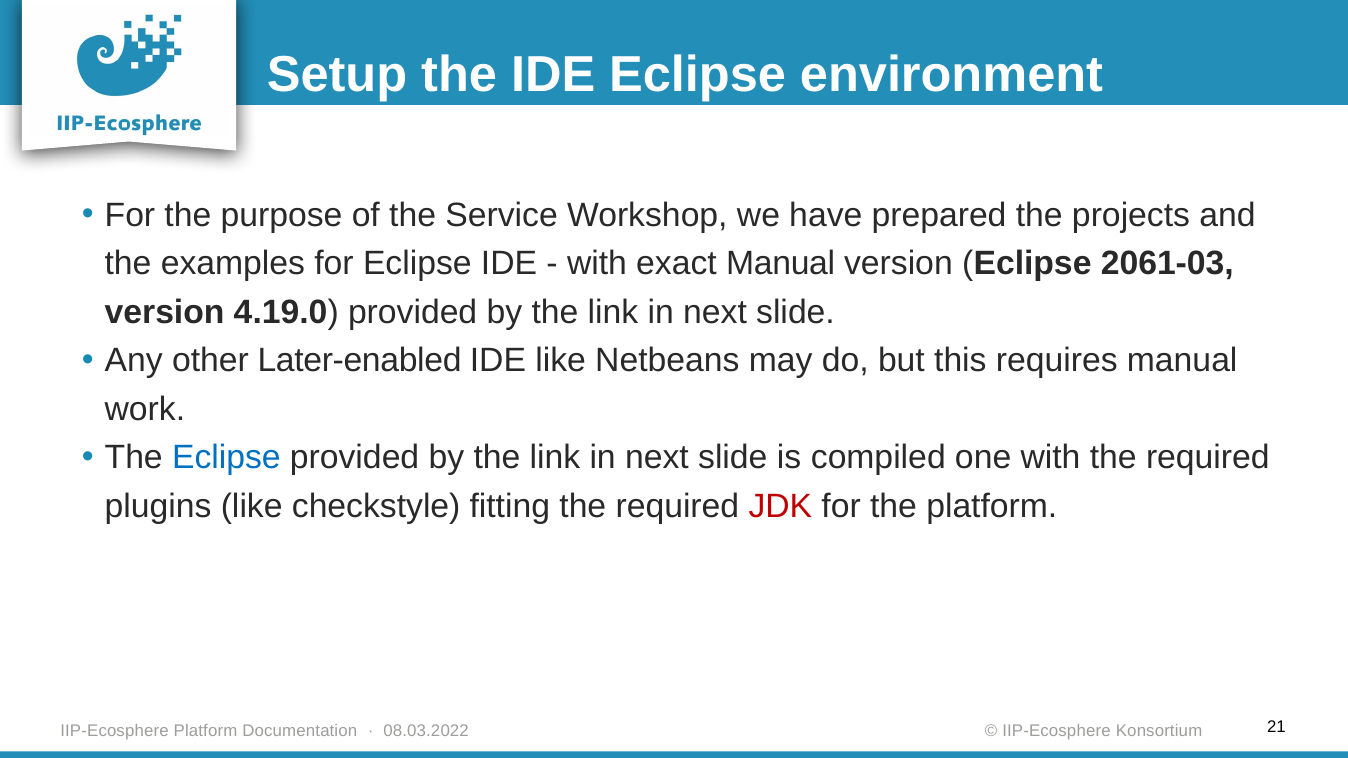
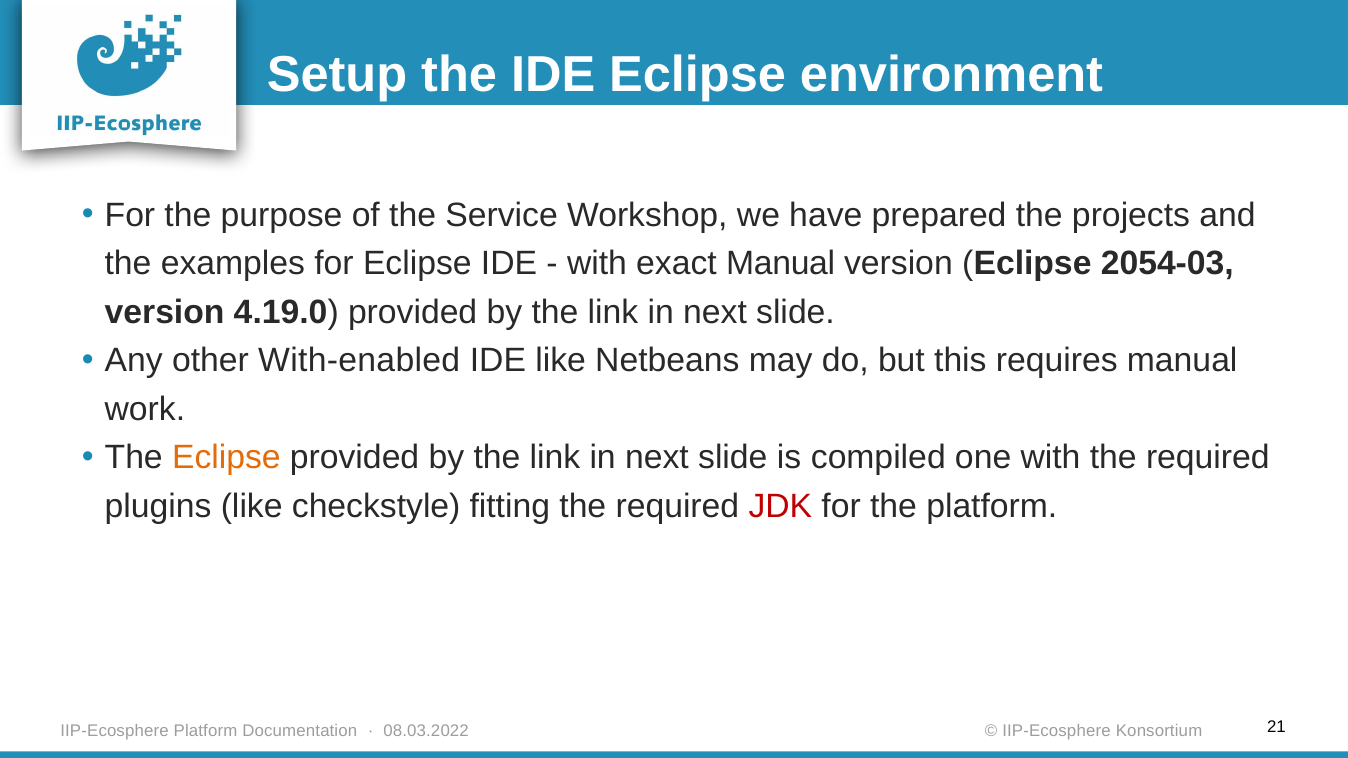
2061-03: 2061-03 -> 2054-03 (1167, 264)
Later-enabled: Later-enabled -> With-enabled (359, 361)
Eclipse colour: blue -> orange (226, 458)
